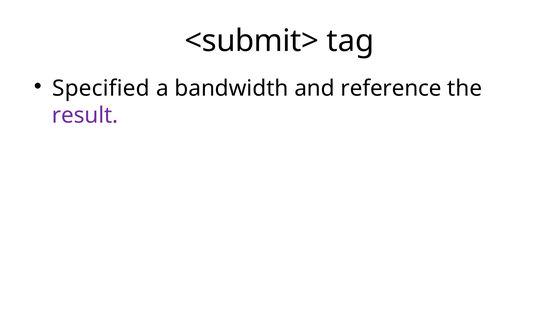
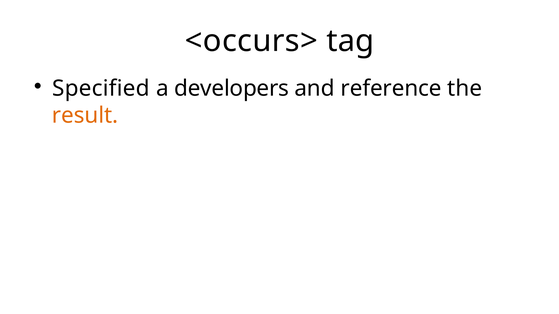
<submit>: <submit> -> <occurs> (251, 41)
bandwidth: bandwidth -> developers (232, 89)
result colour: purple -> orange (85, 116)
